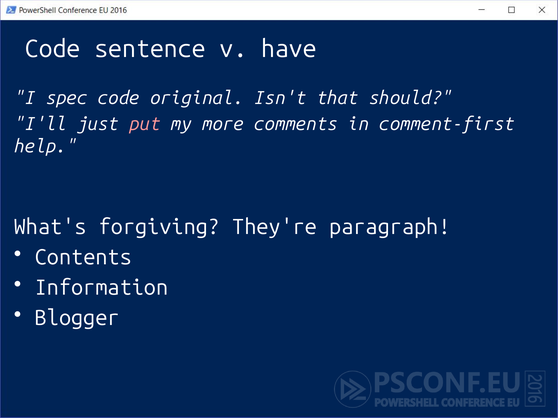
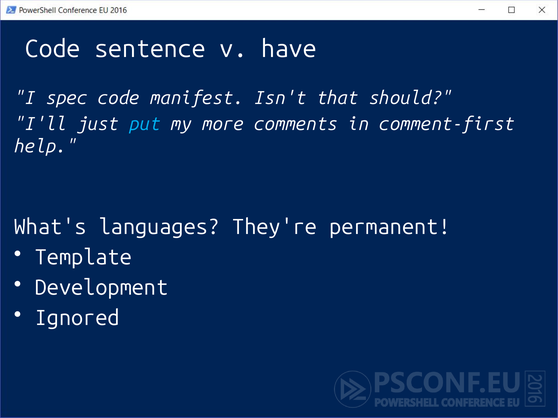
original: original -> manifest (196, 98)
put colour: pink -> light blue (144, 124)
forgiving: forgiving -> languages (159, 227)
paragraph: paragraph -> permanent (390, 227)
Contents: Contents -> Template (83, 258)
Information: Information -> Development (102, 288)
Blogger: Blogger -> Ignored (77, 318)
